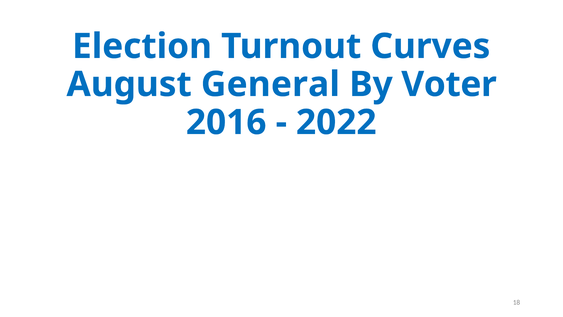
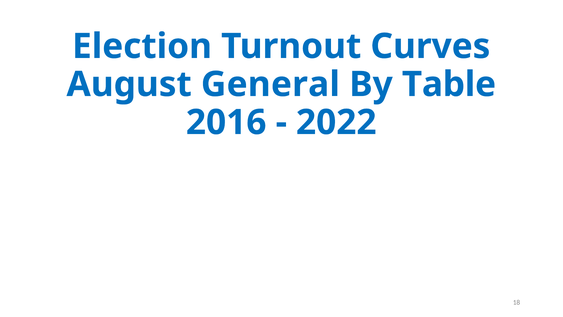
Voter: Voter -> Table (449, 84)
